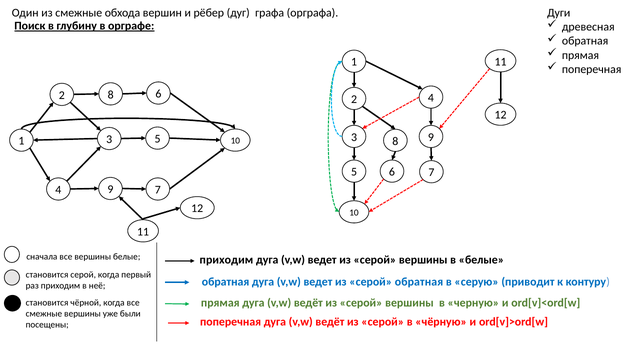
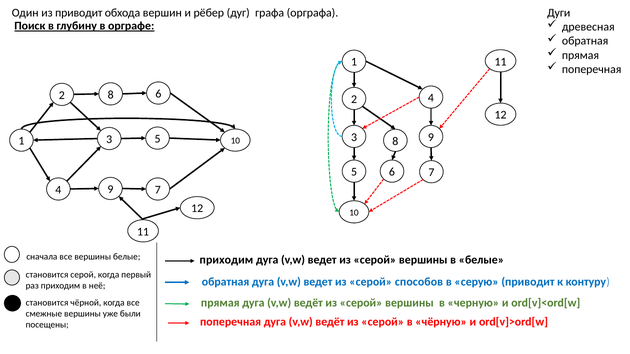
из смежные: смежные -> приводит (79, 13)
серой обратная: обратная -> способов (419, 282)
